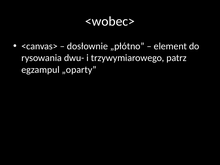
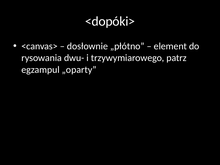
<wobec>: <wobec> -> <dopóki> (110, 21)
